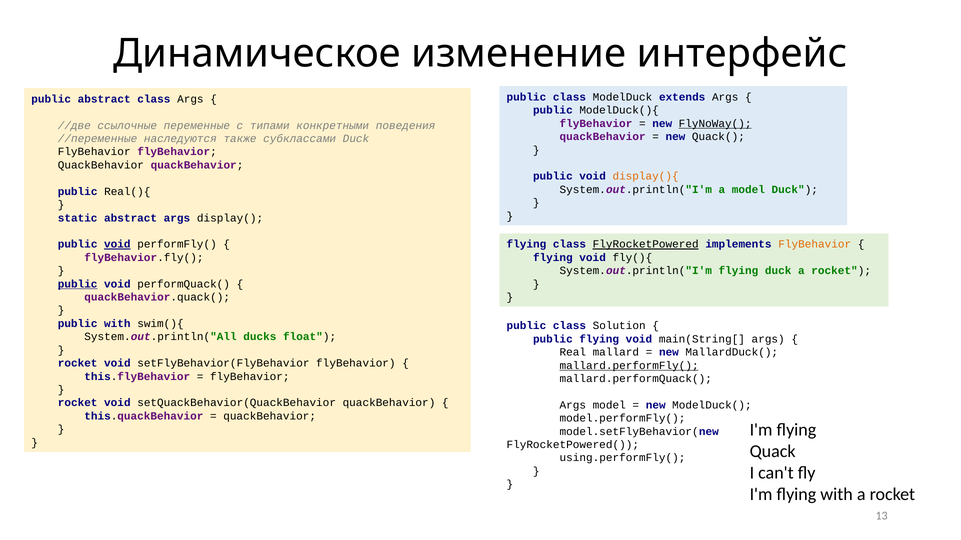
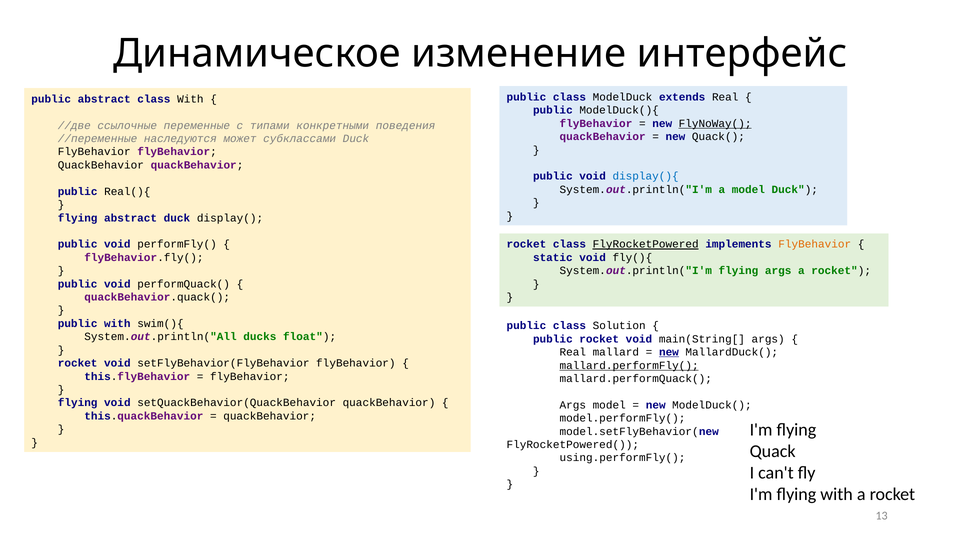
extends Args: Args -> Real (725, 97)
class Args: Args -> With (190, 99)
также: также -> может (240, 139)
display(){ colour: orange -> blue (646, 176)
static: static -> flying (78, 218)
abstract args: args -> duck (177, 218)
void underline: present -> none (117, 245)
flying: flying -> rocket (526, 245)
flying: flying -> static (553, 258)
flying duck: duck -> args (778, 271)
public underline: present -> none (78, 284)
public flying: flying -> rocket (599, 339)
new underline: none -> present (669, 353)
rocket: rocket -> flying (78, 403)
